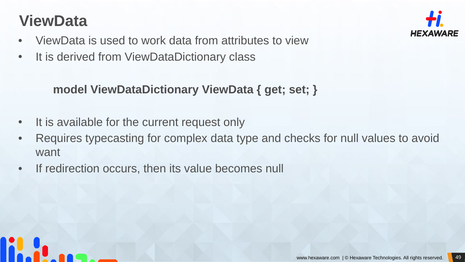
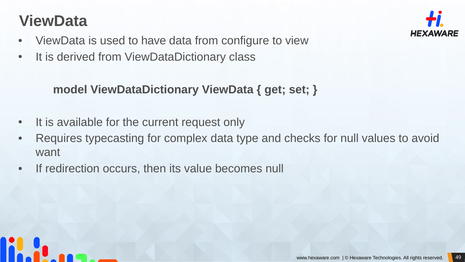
work: work -> have (154, 41)
attributes: attributes -> configure (245, 41)
